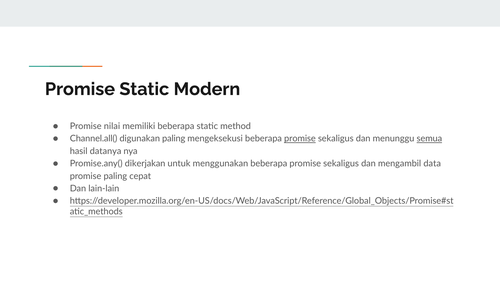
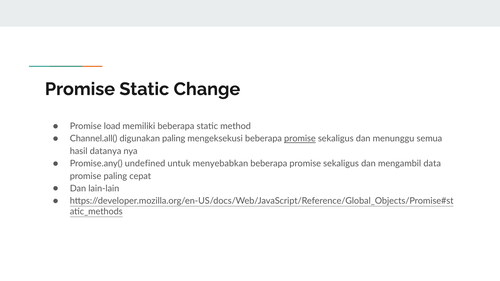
Modern: Modern -> Change (207, 89)
nilai: nilai -> load (112, 126)
semua underline: present -> none (429, 139)
dikerjakan: dikerjakan -> undefined (145, 164)
menggunakan: menggunakan -> menyebabkan (220, 164)
